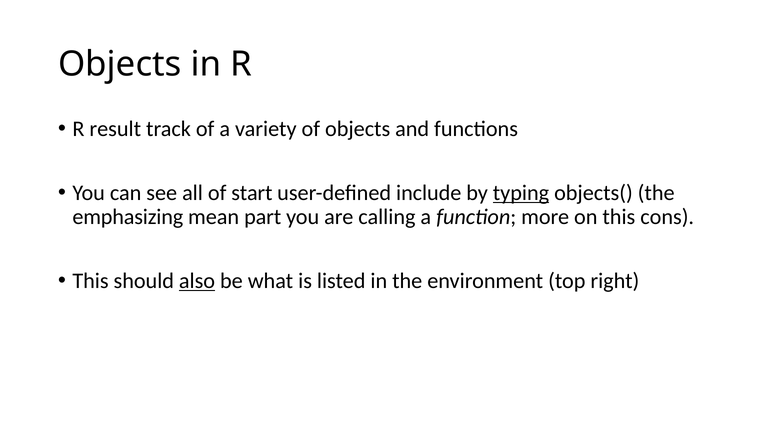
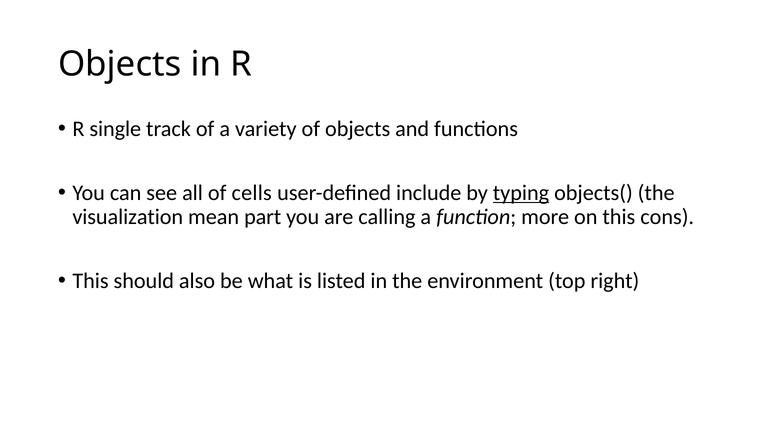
result: result -> single (115, 129)
start: start -> cells (252, 193)
emphasizing: emphasizing -> visualization (128, 217)
also underline: present -> none (197, 281)
